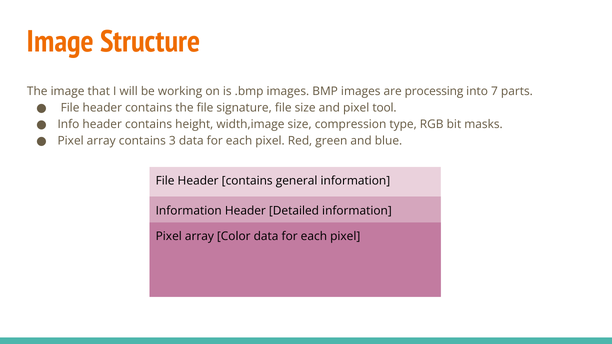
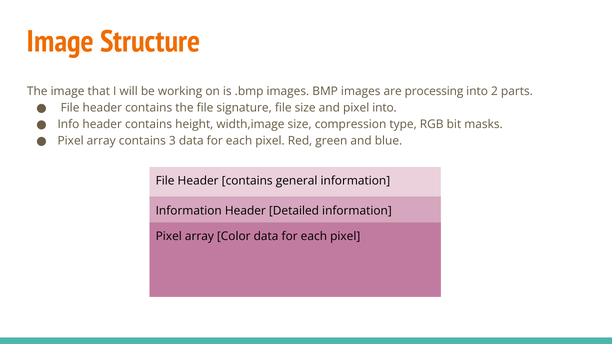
7: 7 -> 2 (494, 92)
pixel tool: tool -> into (385, 108)
